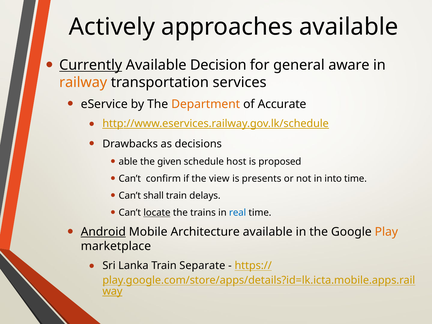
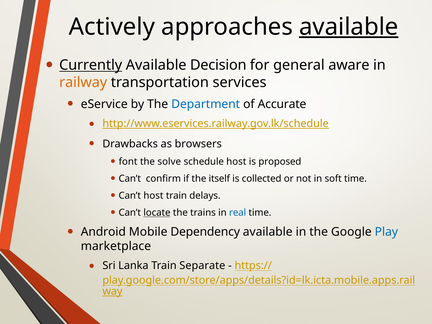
available underline: none -> present (349, 27)
Department colour: orange -> blue (206, 104)
decisions: decisions -> browsers (198, 144)
able: able -> font (128, 162)
given: given -> solve (169, 162)
view: view -> itself (219, 179)
presents: presents -> collected (262, 179)
into: into -> soft (333, 179)
Can’t shall: shall -> host (153, 196)
Android underline: present -> none (103, 232)
Architecture: Architecture -> Dependency (205, 232)
Play colour: orange -> blue (386, 232)
